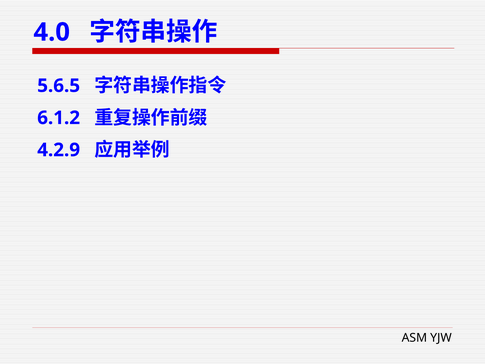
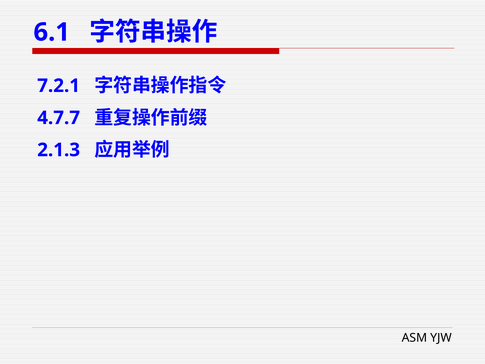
4.0: 4.0 -> 6.1 (52, 32)
5.6.5: 5.6.5 -> 7.2.1 (59, 86)
6.1.2: 6.1.2 -> 4.7.7 (59, 118)
4.2.9: 4.2.9 -> 2.1.3 (59, 150)
